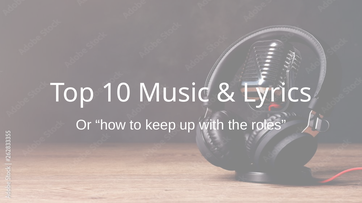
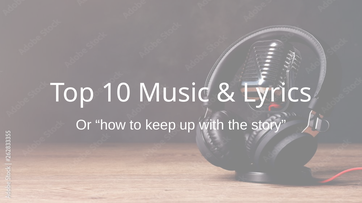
roles: roles -> story (269, 125)
